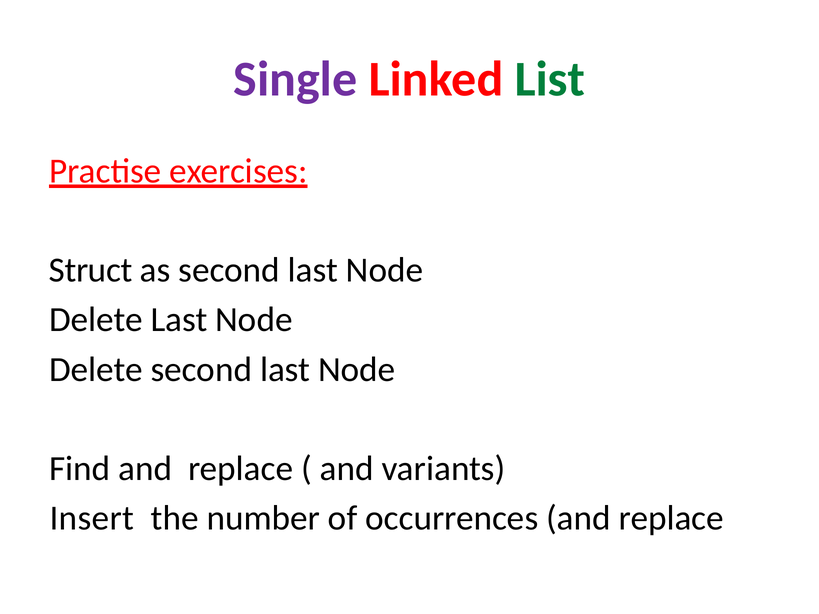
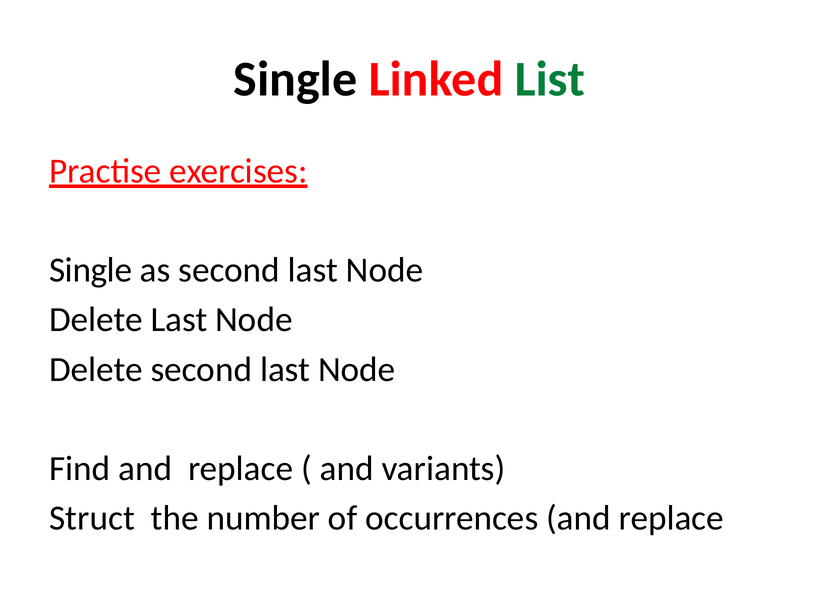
Single colour: purple -> black (295, 79)
Struct: Struct -> Single (91, 270)
Insert: Insert -> Struct (92, 518)
